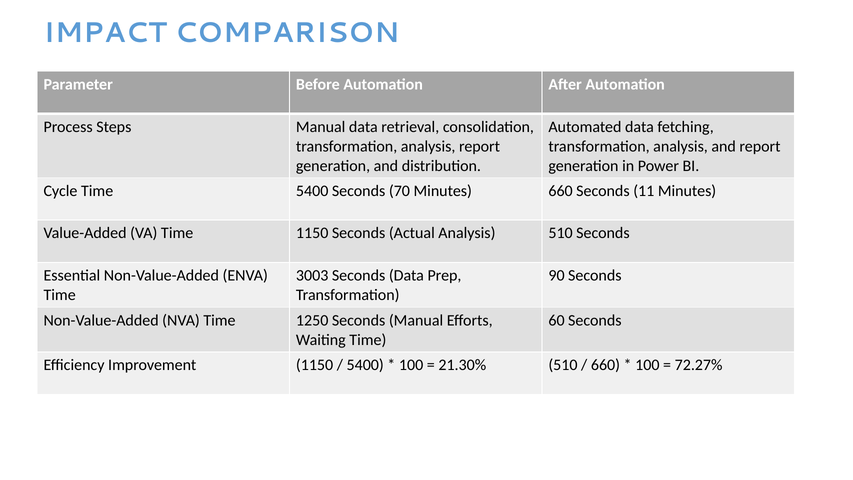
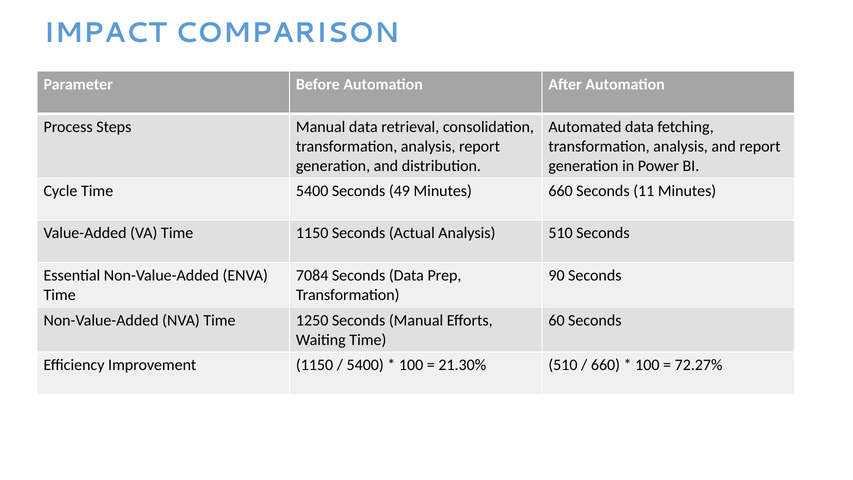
70: 70 -> 49 (399, 191)
3003: 3003 -> 7084 (312, 275)
